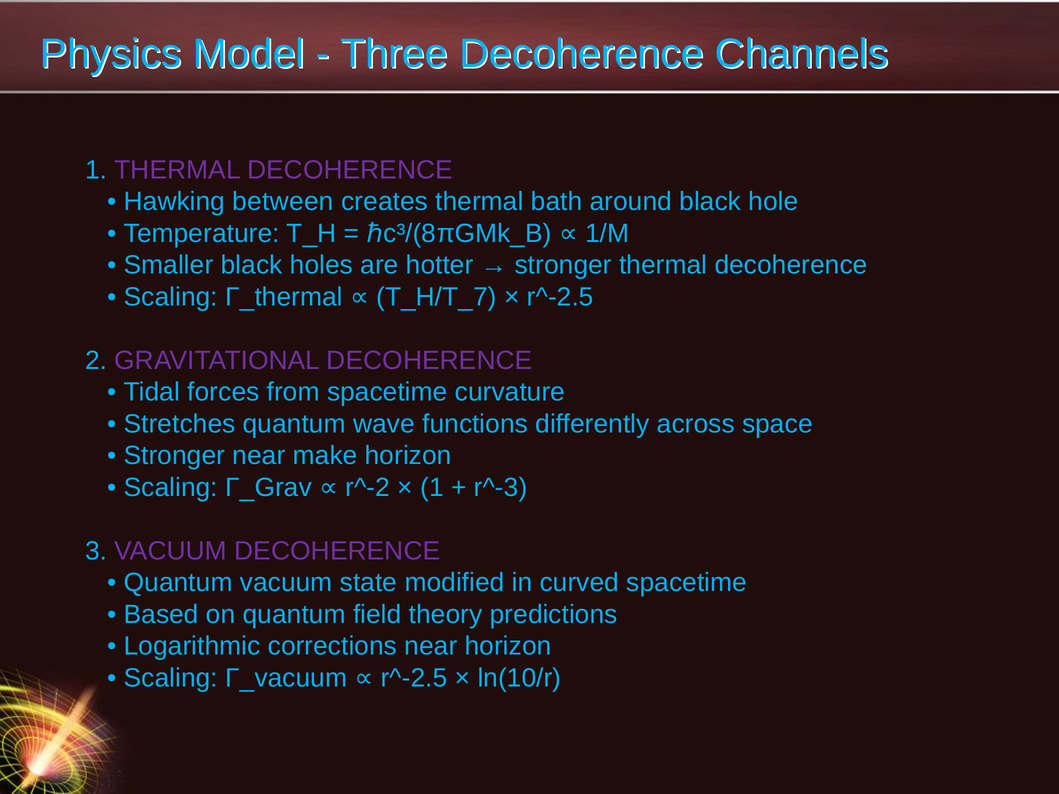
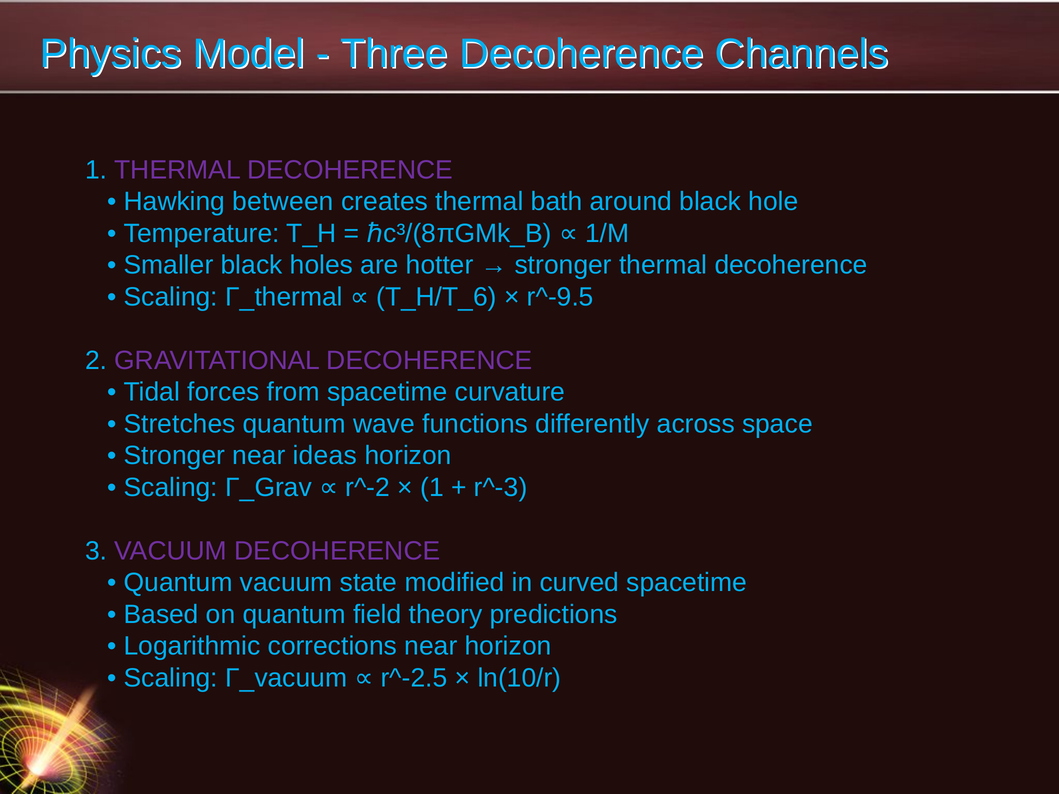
T_H/T_7: T_H/T_7 -> T_H/T_6 (436, 297)
r^-2.5: r^-2.5 -> r^-9.5 (560, 297)
make: make -> ideas (325, 456)
